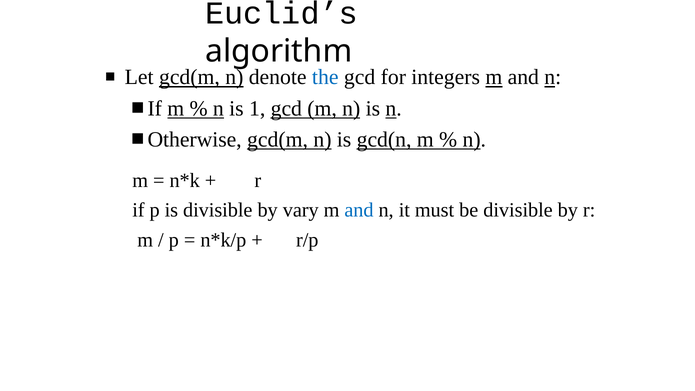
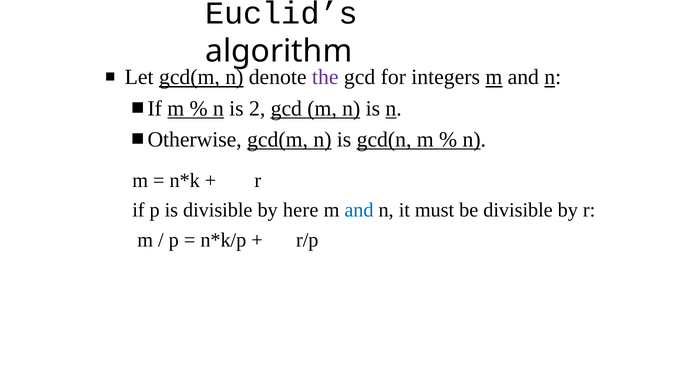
the colour: blue -> purple (325, 77)
1: 1 -> 2 (257, 108)
vary: vary -> here (301, 210)
